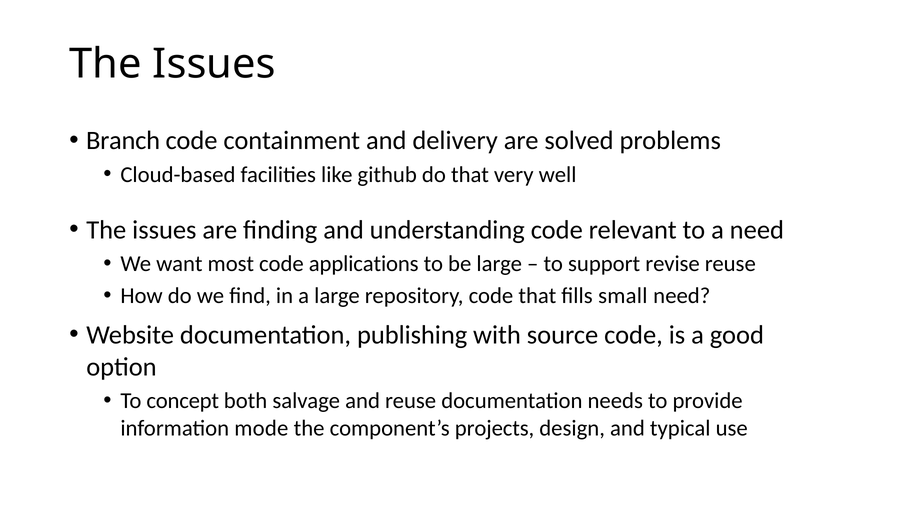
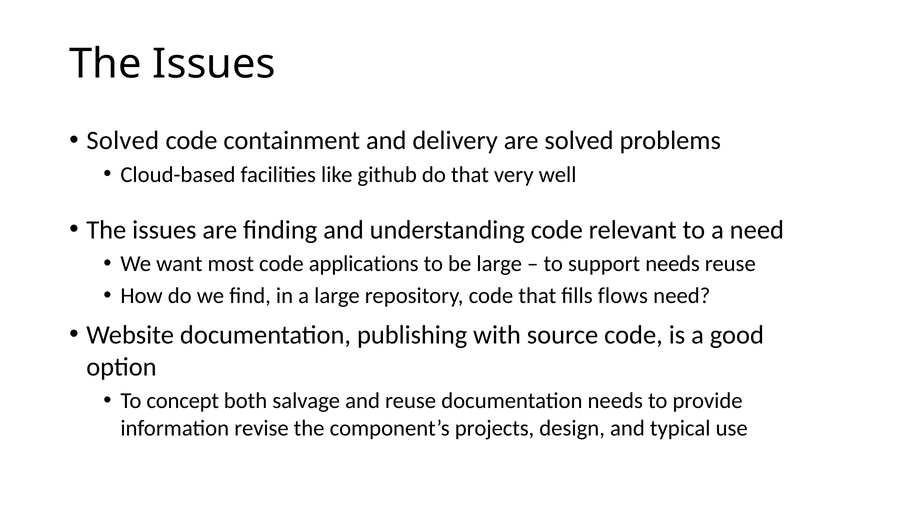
Branch: Branch -> Solved (123, 141)
support revise: revise -> needs (673, 264)
small: small -> flows (623, 296)
mode: mode -> revise (262, 428)
